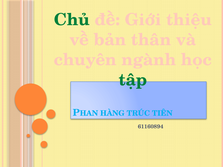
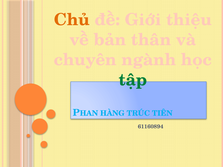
Chủ colour: green -> orange (72, 20)
